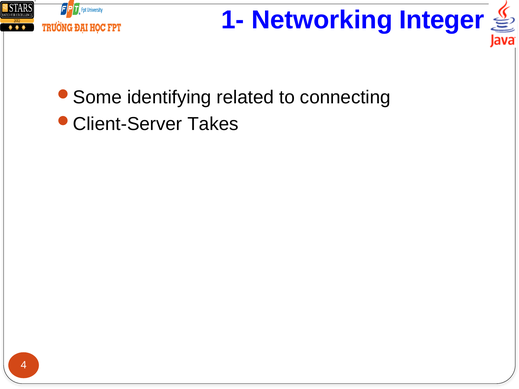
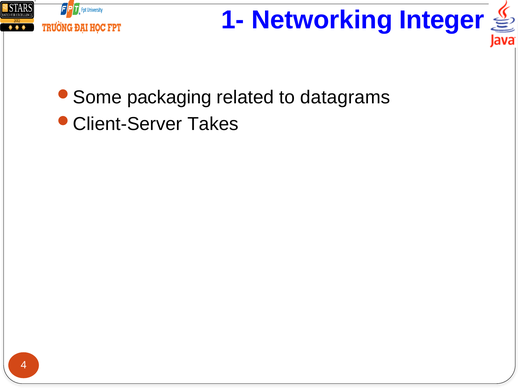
identifying: identifying -> packaging (169, 97)
connecting: connecting -> datagrams (345, 97)
